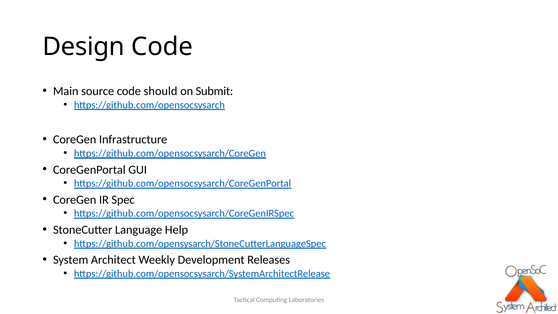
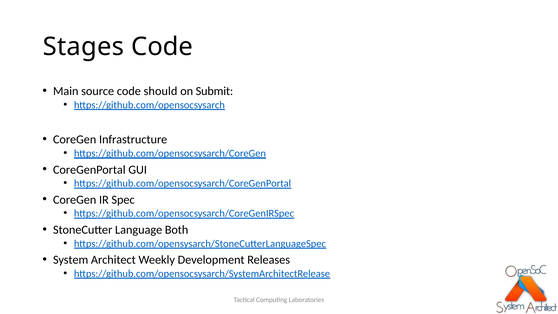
Design: Design -> Stages (83, 47)
Help: Help -> Both (177, 230)
